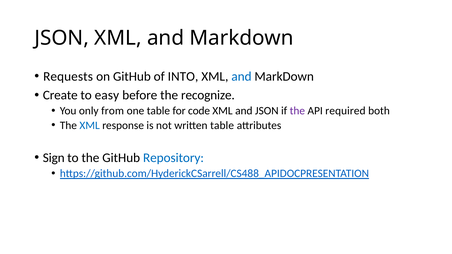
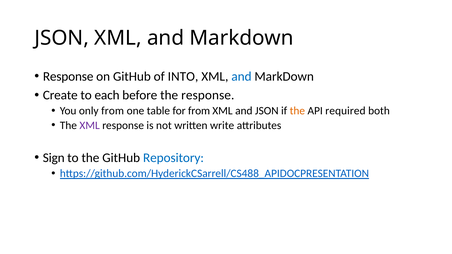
Requests: Requests -> Response (68, 76)
easy: easy -> each (107, 95)
the recognize: recognize -> response (208, 95)
for code: code -> from (199, 111)
the colour: purple -> orange (297, 111)
XML colour: blue -> purple (90, 126)
written table: table -> write (222, 126)
